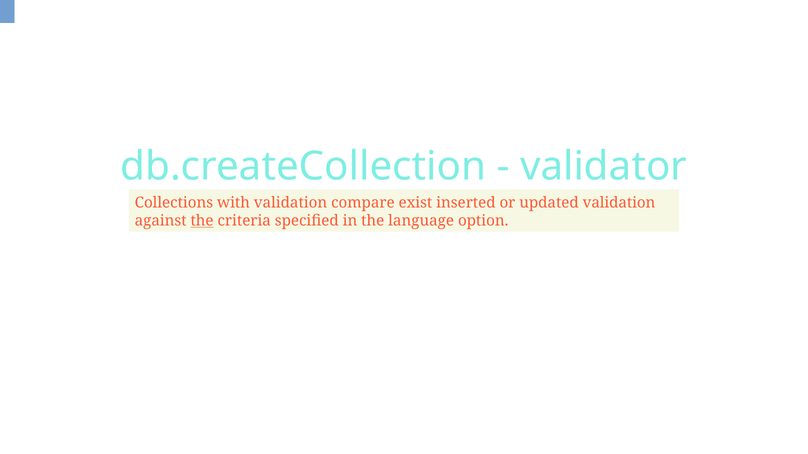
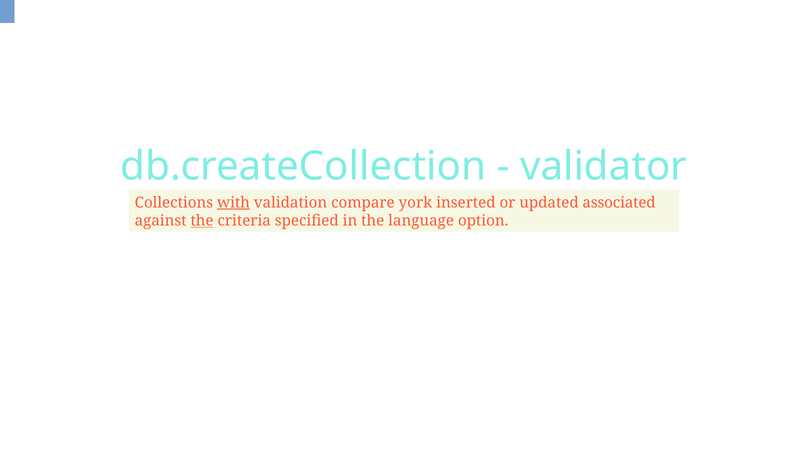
with underline: none -> present (234, 203)
exist: exist -> york (415, 203)
updated validation: validation -> associated (619, 203)
